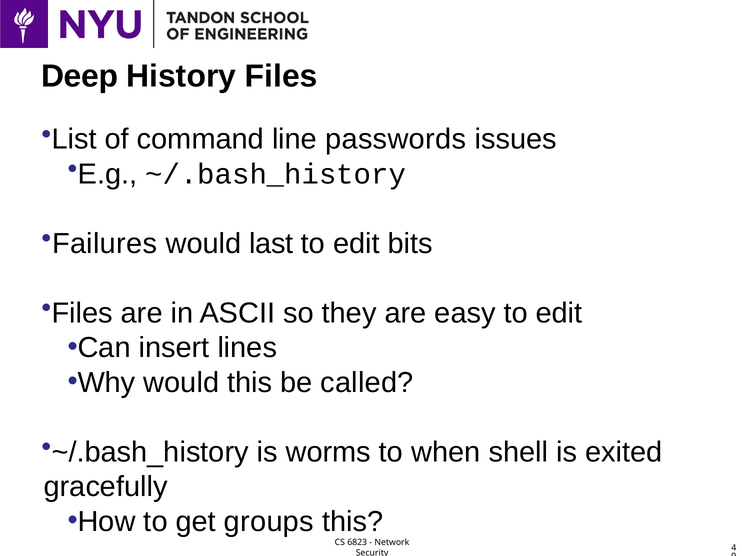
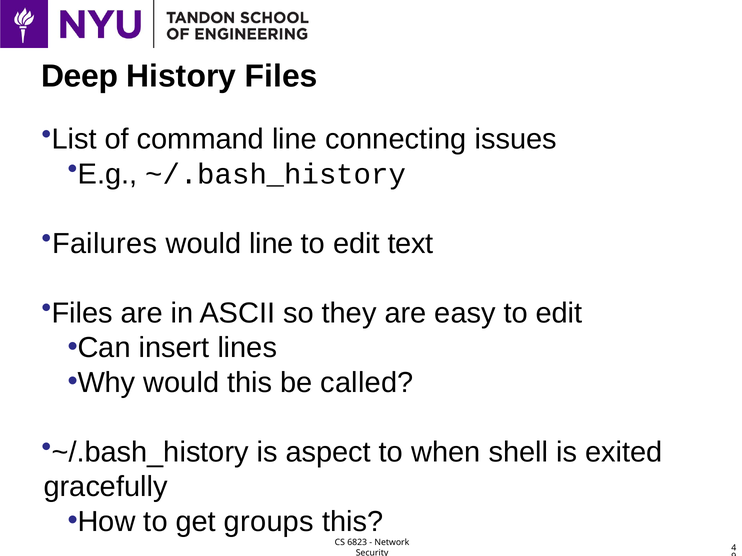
passwords: passwords -> connecting (396, 139)
would last: last -> line (271, 244)
bits: bits -> text (410, 244)
worms: worms -> aspect (328, 452)
